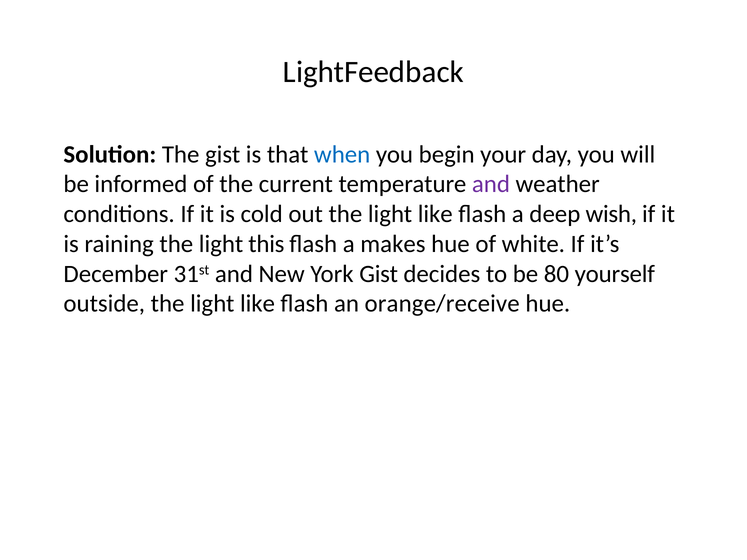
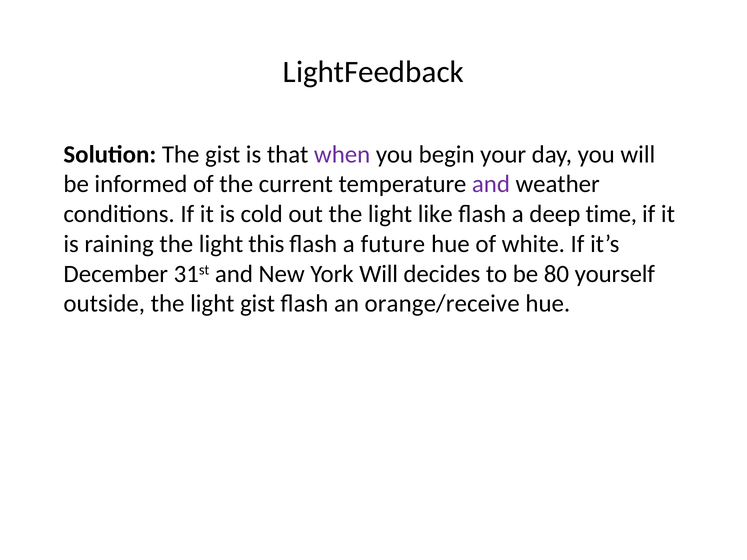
when colour: blue -> purple (342, 154)
wish: wish -> time (611, 214)
makes: makes -> future (393, 244)
York Gist: Gist -> Will (379, 274)
outside the light like: like -> gist (258, 304)
